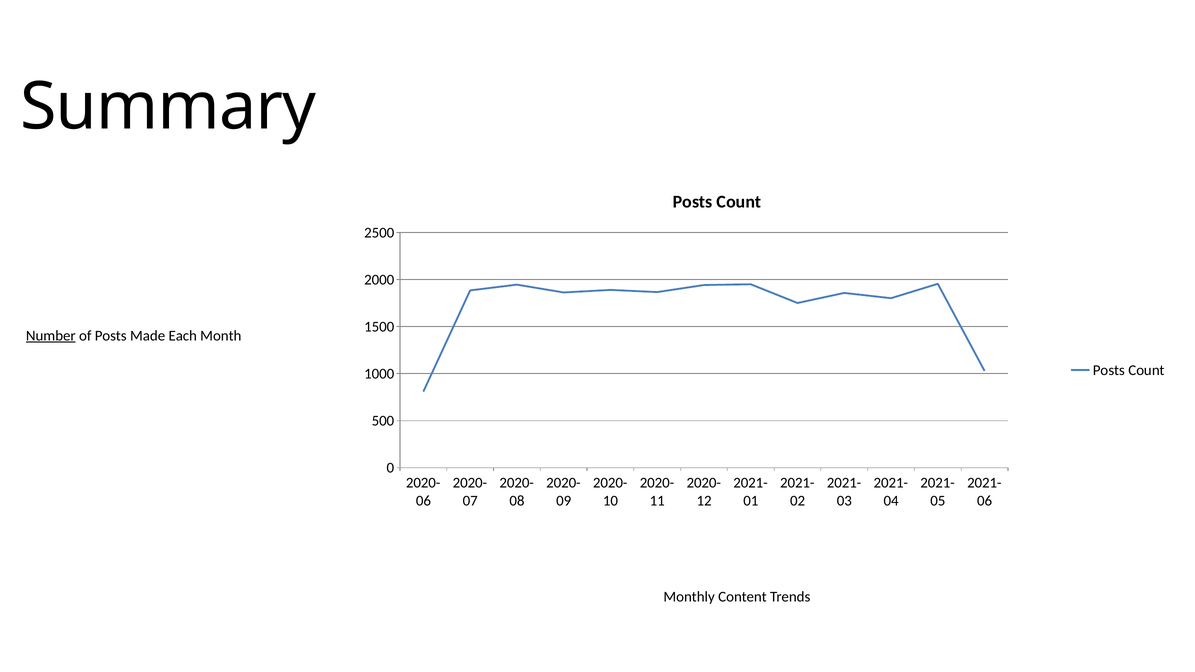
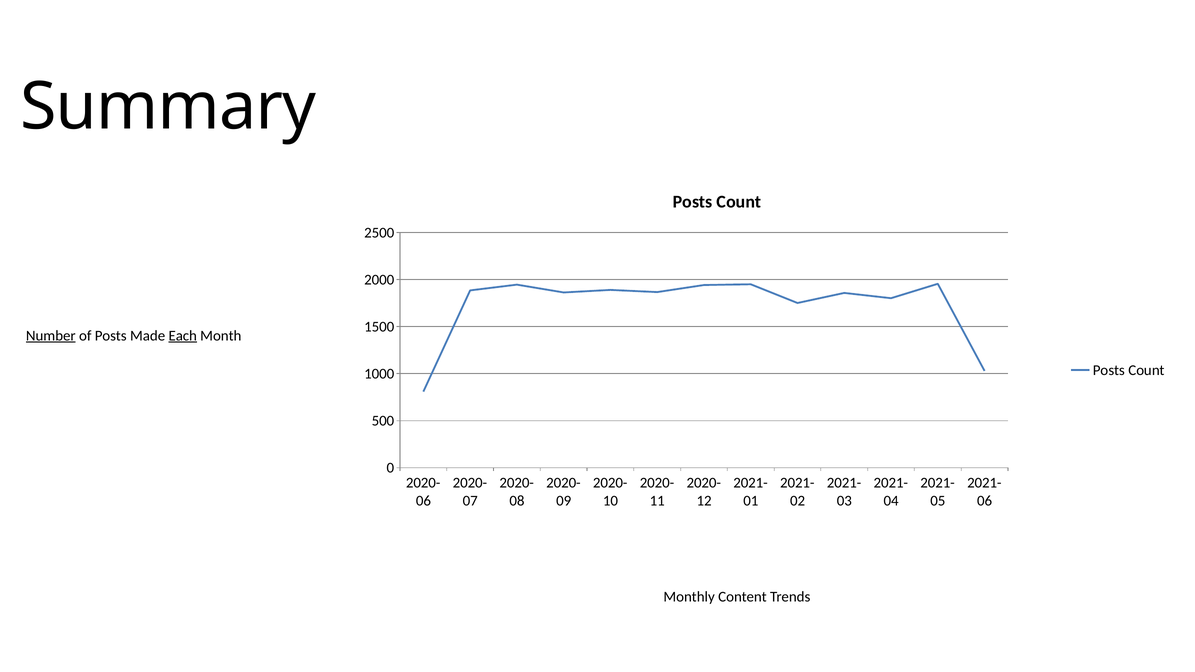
Each underline: none -> present (183, 336)
